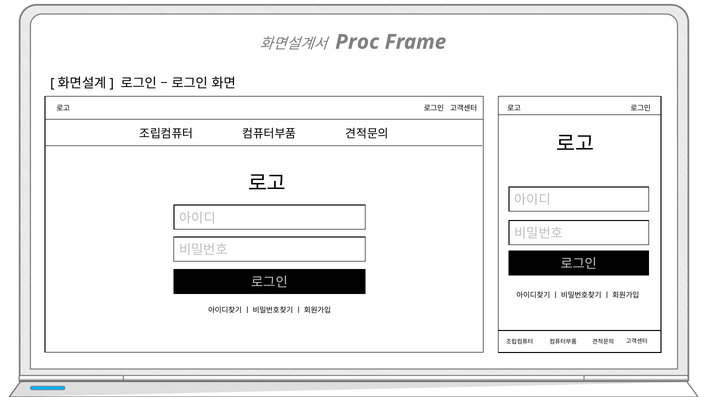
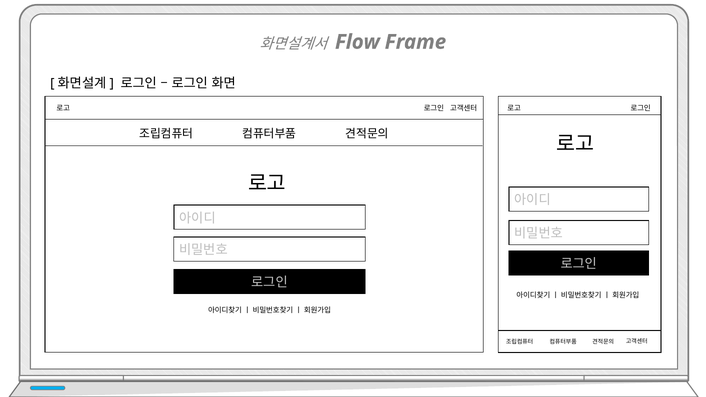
Proc: Proc -> Flow (357, 42)
